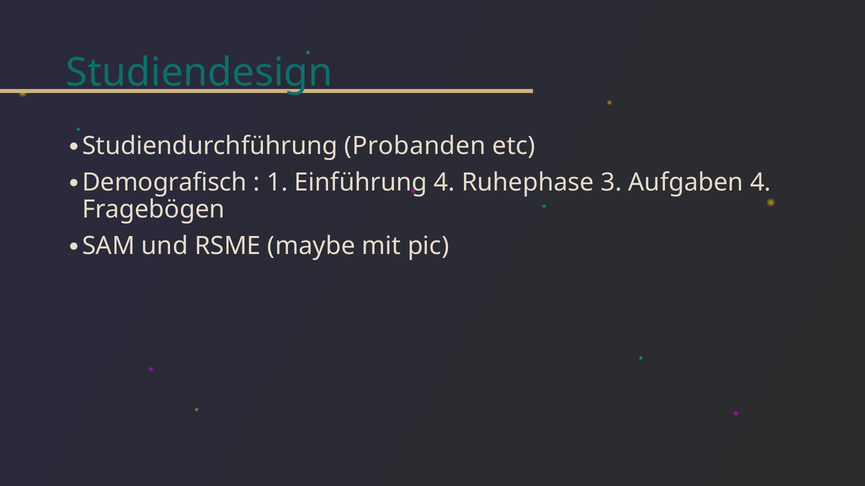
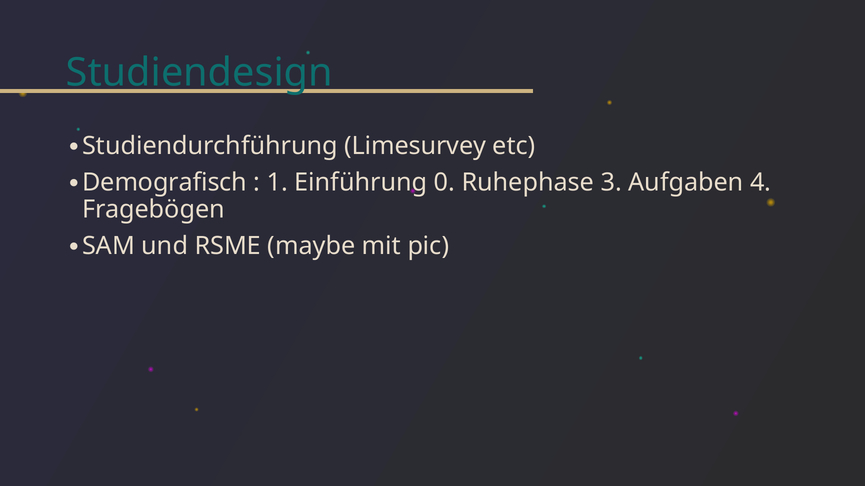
Probanden: Probanden -> Limesurvey (415, 146)
Einführung 4: 4 -> 0 (444, 183)
